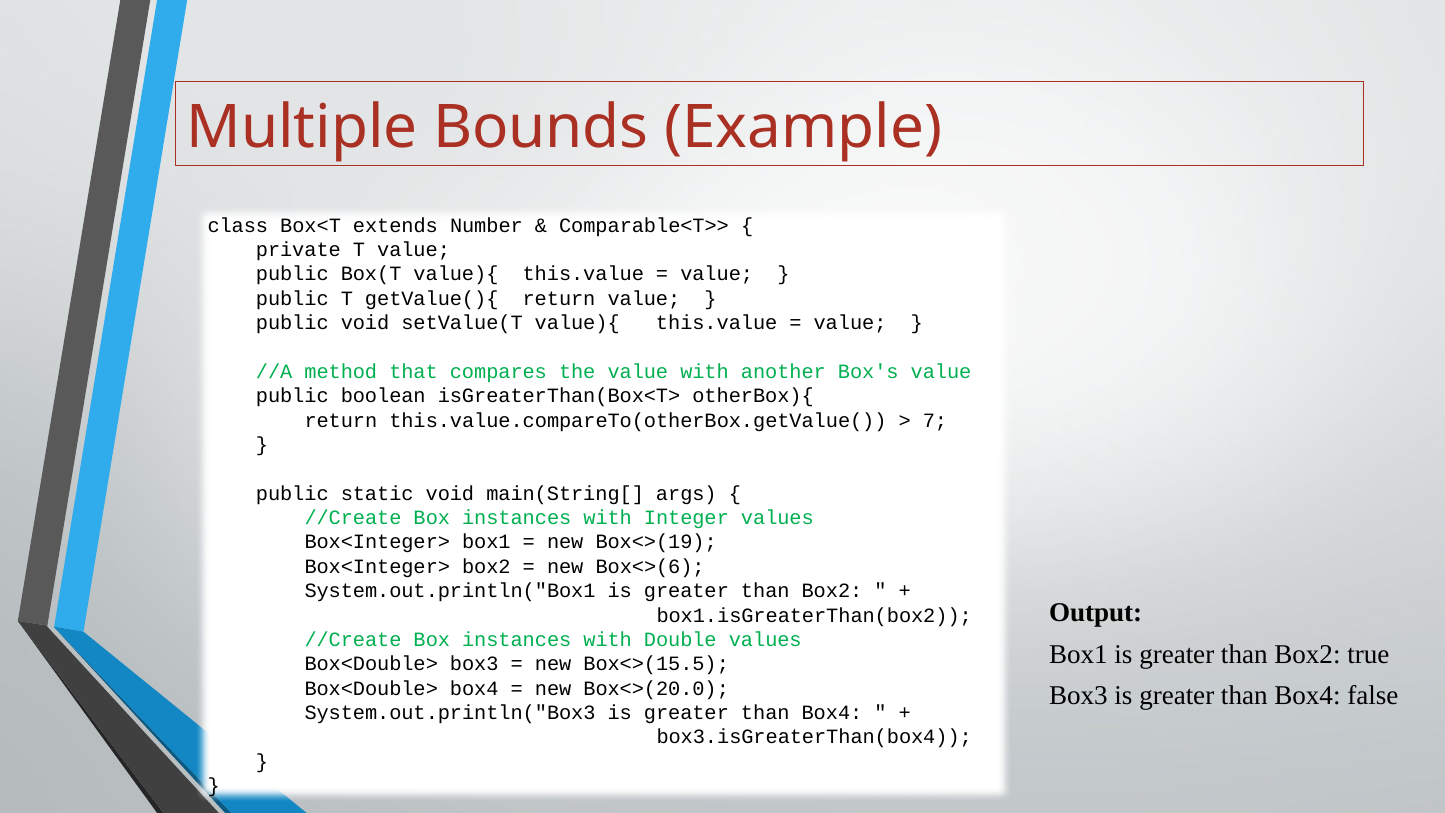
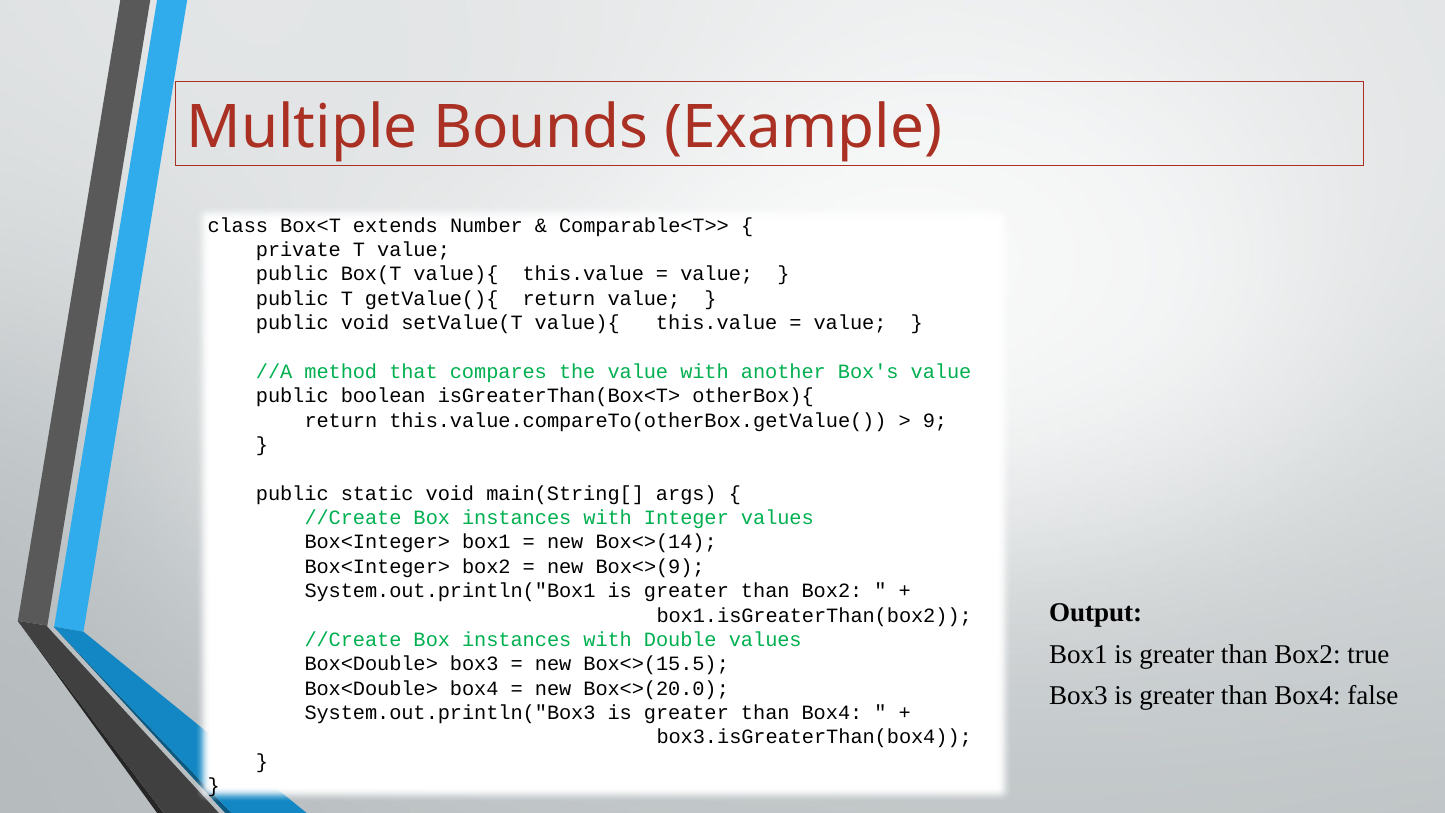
7: 7 -> 9 (935, 420)
Box<>(19: Box<>(19 -> Box<>(14 (656, 542)
Box<>(6: Box<>(6 -> Box<>(9 (650, 567)
